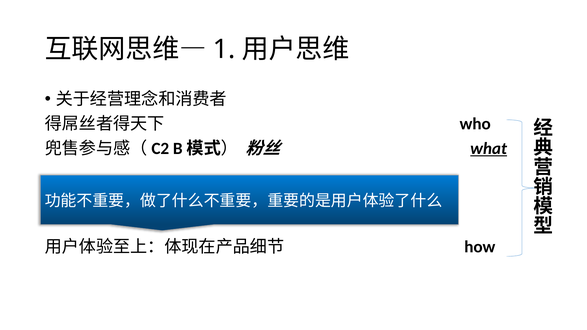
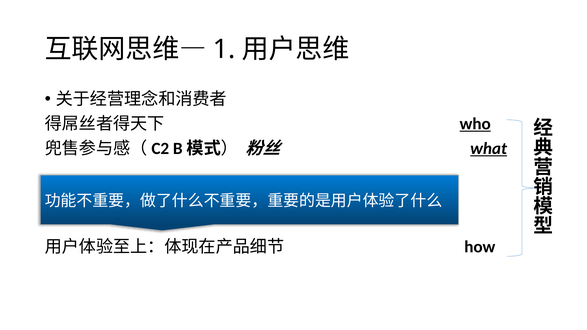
who underline: none -> present (475, 124)
